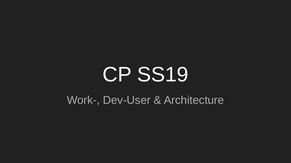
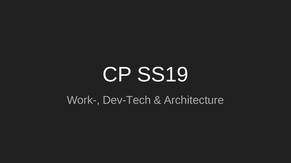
Dev-User: Dev-User -> Dev-Tech (127, 101)
